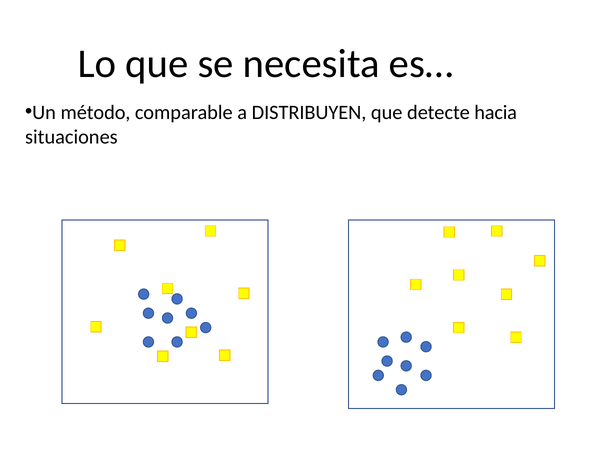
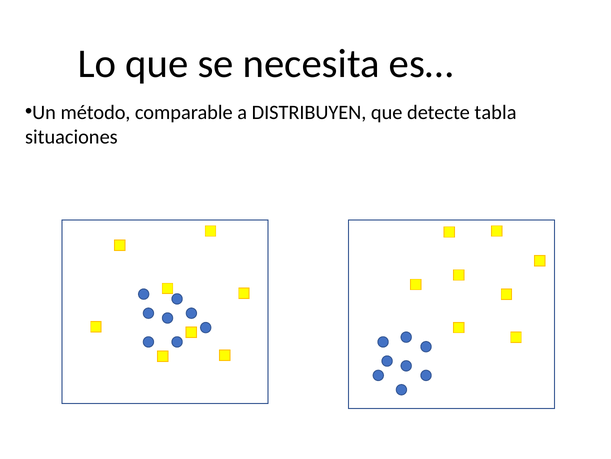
hacia: hacia -> tabla (496, 112)
